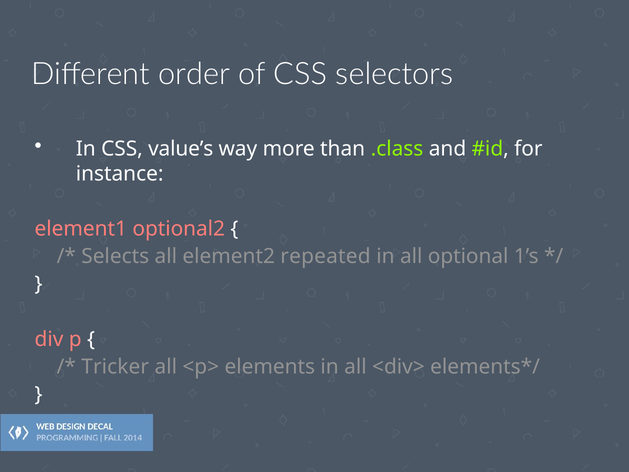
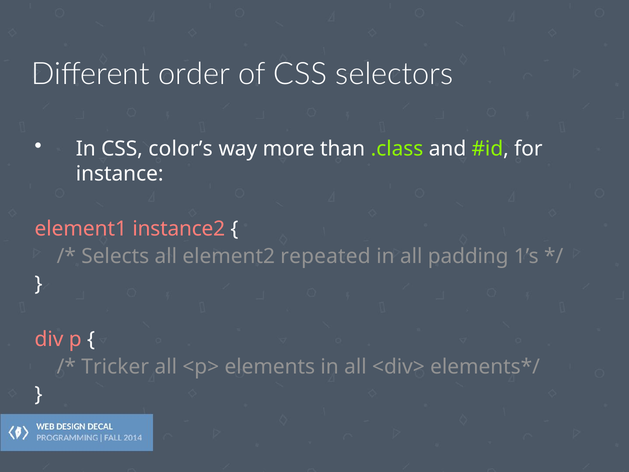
value’s: value’s -> color’s (181, 149)
optional2: optional2 -> instance2 (179, 229)
optional: optional -> padding (468, 256)
